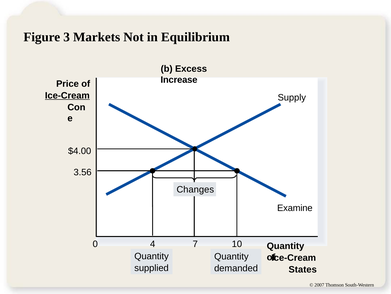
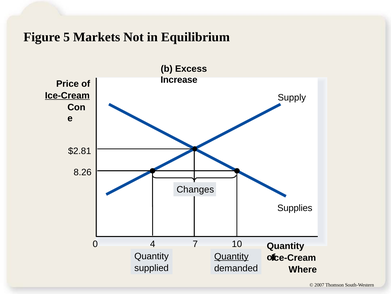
3: 3 -> 5 (67, 37)
$4.00: $4.00 -> $2.81 (80, 151)
3.56: 3.56 -> 8.26 (83, 172)
Examine: Examine -> Supplies (295, 208)
Quantity underline: none -> present (231, 256)
States: States -> Where (303, 269)
